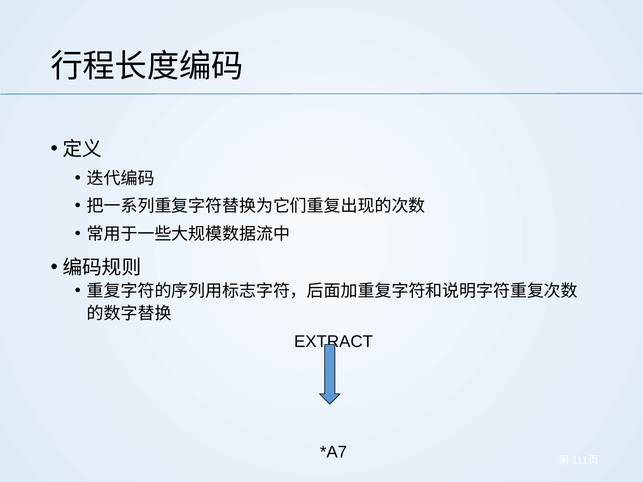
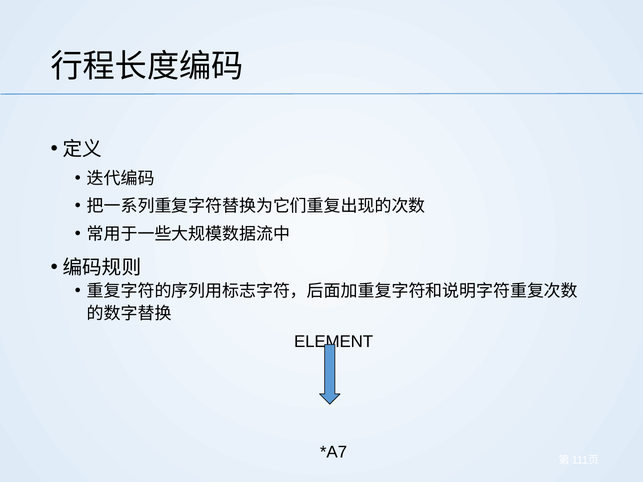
EXTRACT: EXTRACT -> ELEMENT (334, 342)
